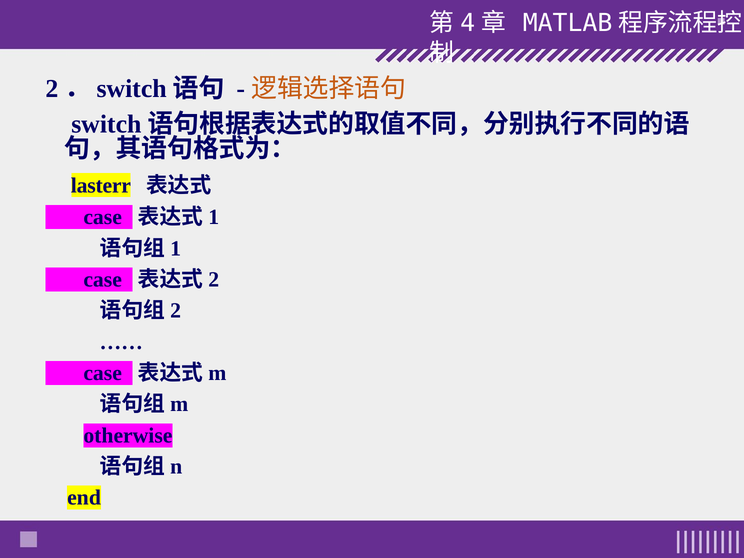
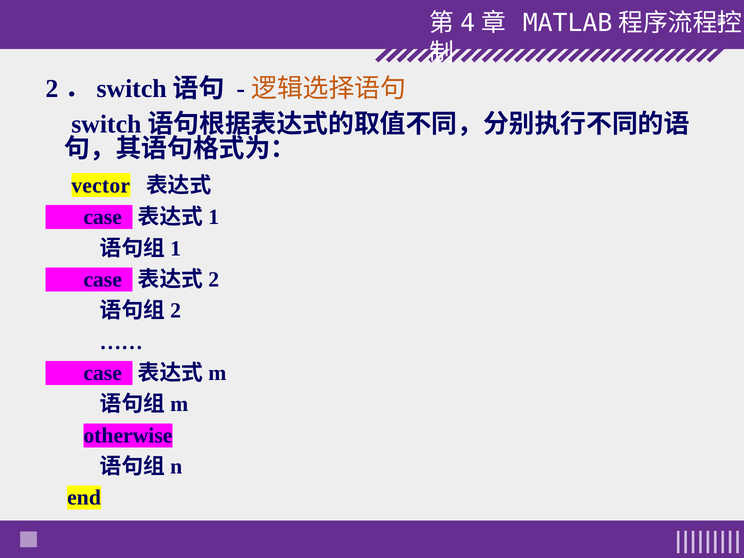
lasterr: lasterr -> vector (101, 185)
